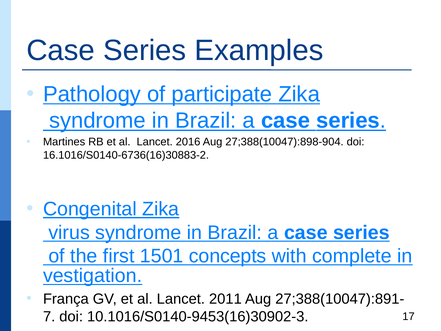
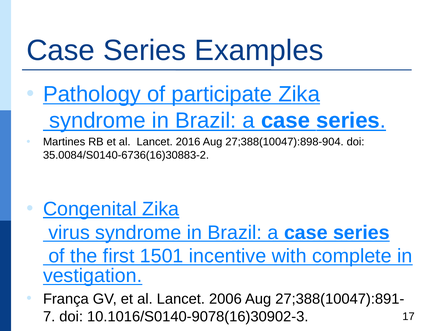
16.1016/S0140-6736(16)30883-2: 16.1016/S0140-6736(16)30883-2 -> 35.0084/S0140-6736(16)30883-2 (126, 155)
concepts: concepts -> incentive (228, 256)
2011: 2011 -> 2006 (225, 299)
10.1016/S0140-9453(16)30902-3: 10.1016/S0140-9453(16)30902-3 -> 10.1016/S0140-9078(16)30902-3 (198, 316)
